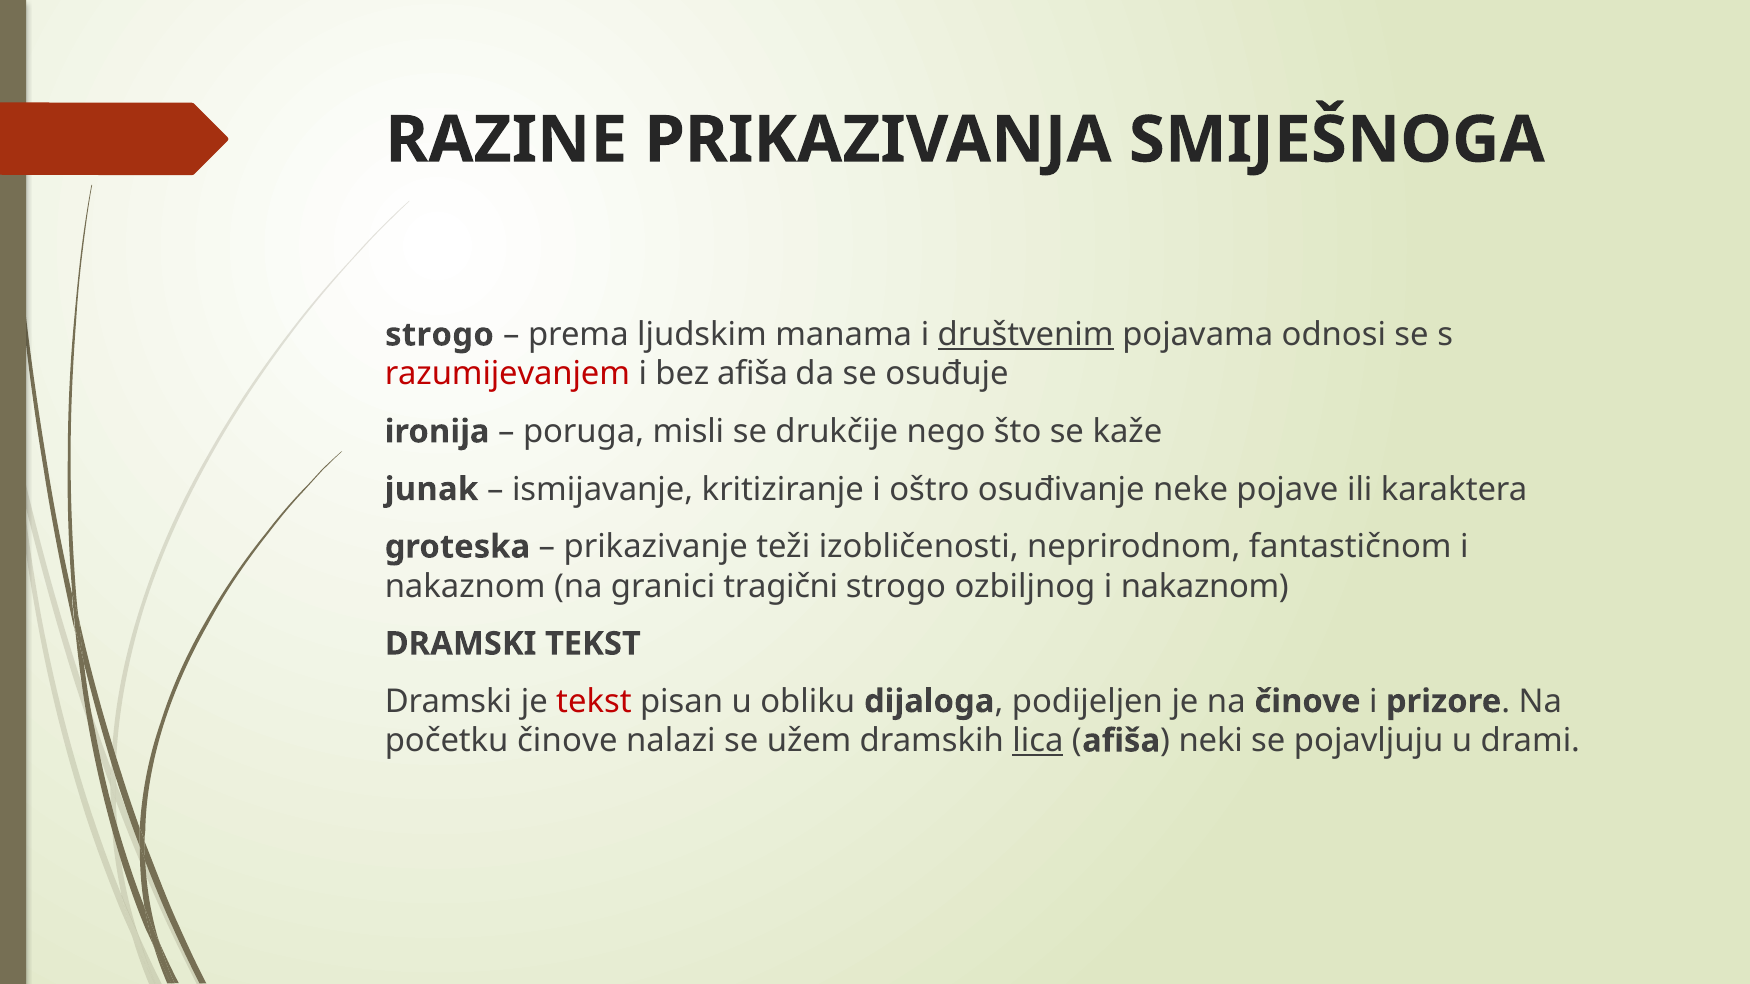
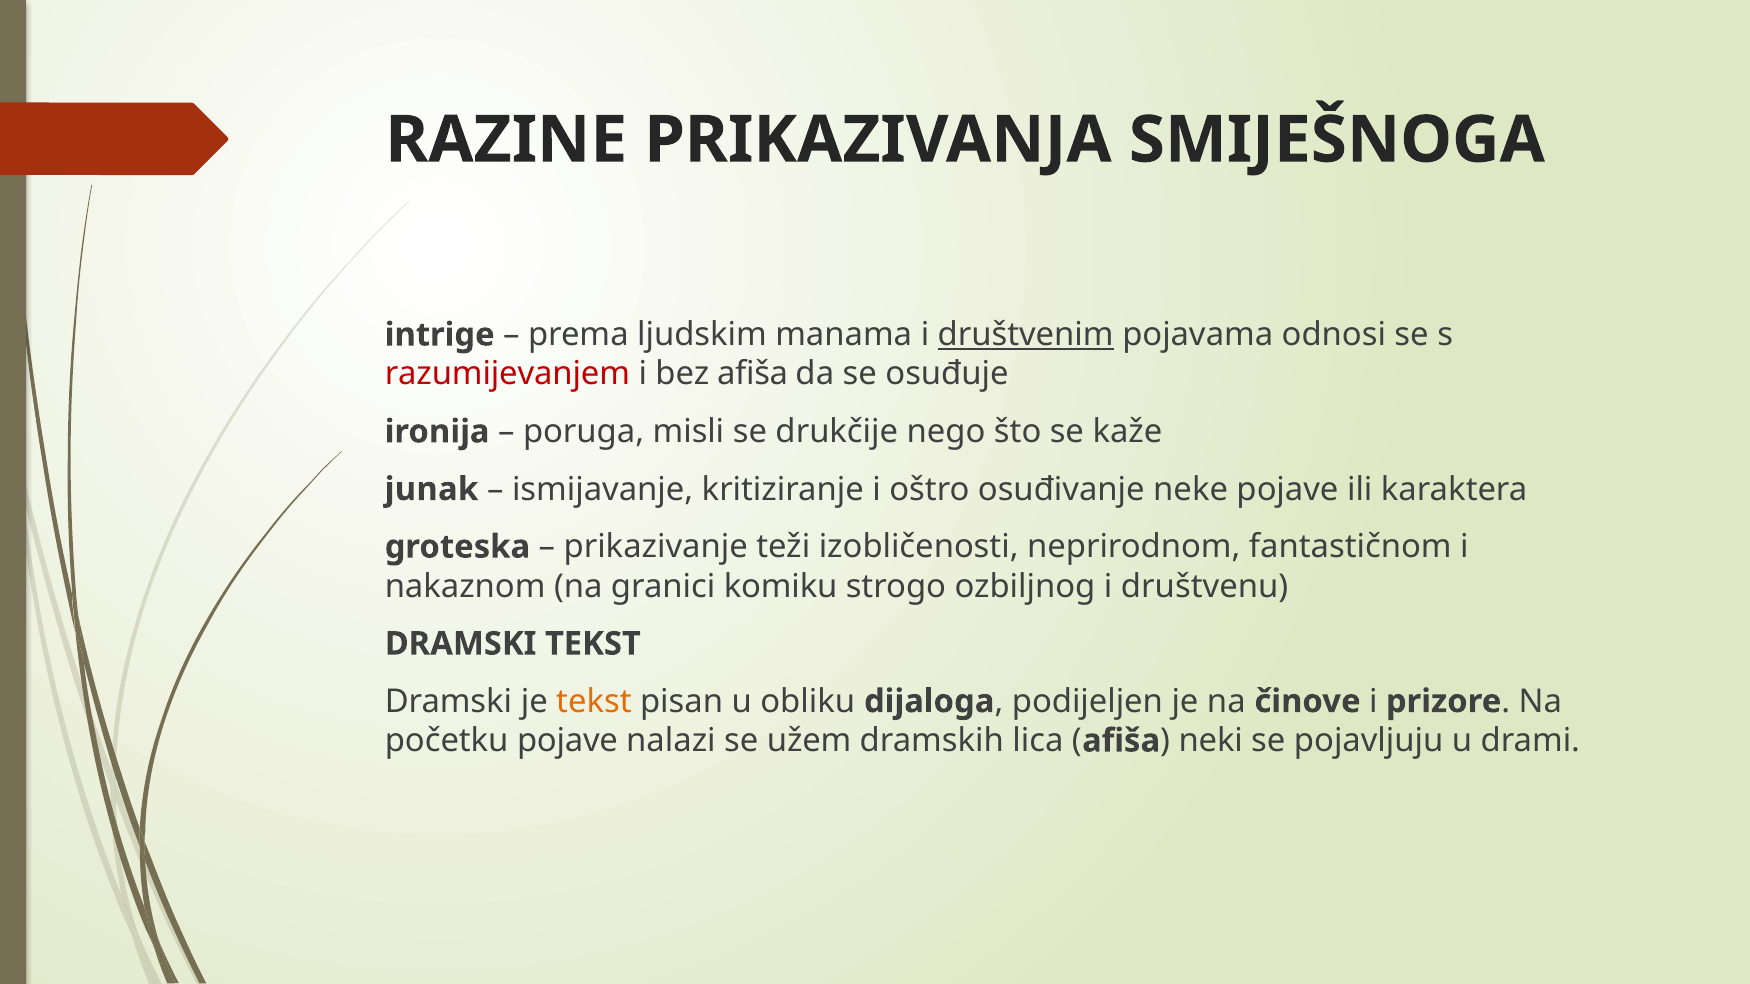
strogo: strogo -> intrige (440, 335)
tragični: tragični -> komiku (781, 586)
ozbiljnog i nakaznom: nakaznom -> društvenu (1205, 586)
tekst colour: red -> orange (594, 702)
početku činove: činove -> pojave (568, 741)
lica underline: present -> none (1038, 741)
